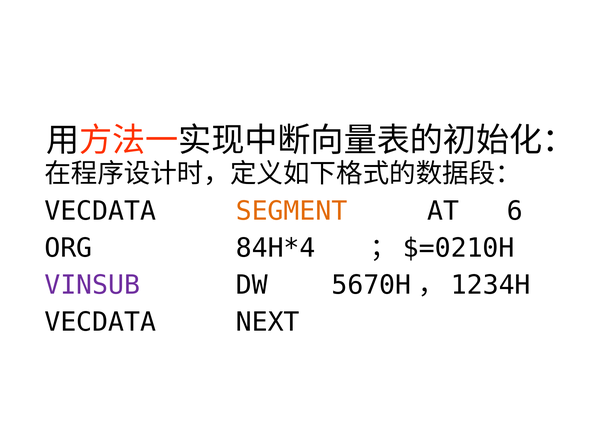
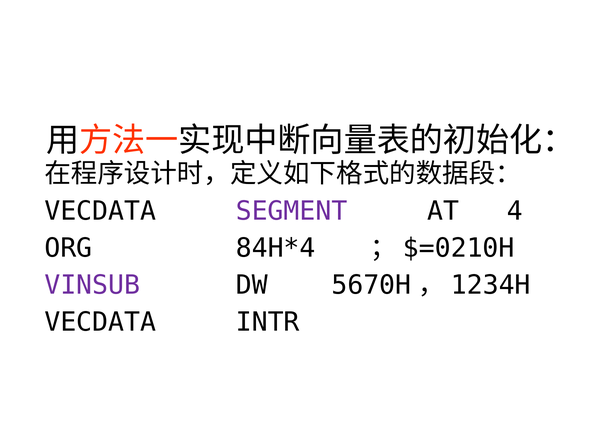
SEGMENT colour: orange -> purple (292, 211)
6: 6 -> 4 (515, 211)
NEXT: NEXT -> INTR (268, 322)
